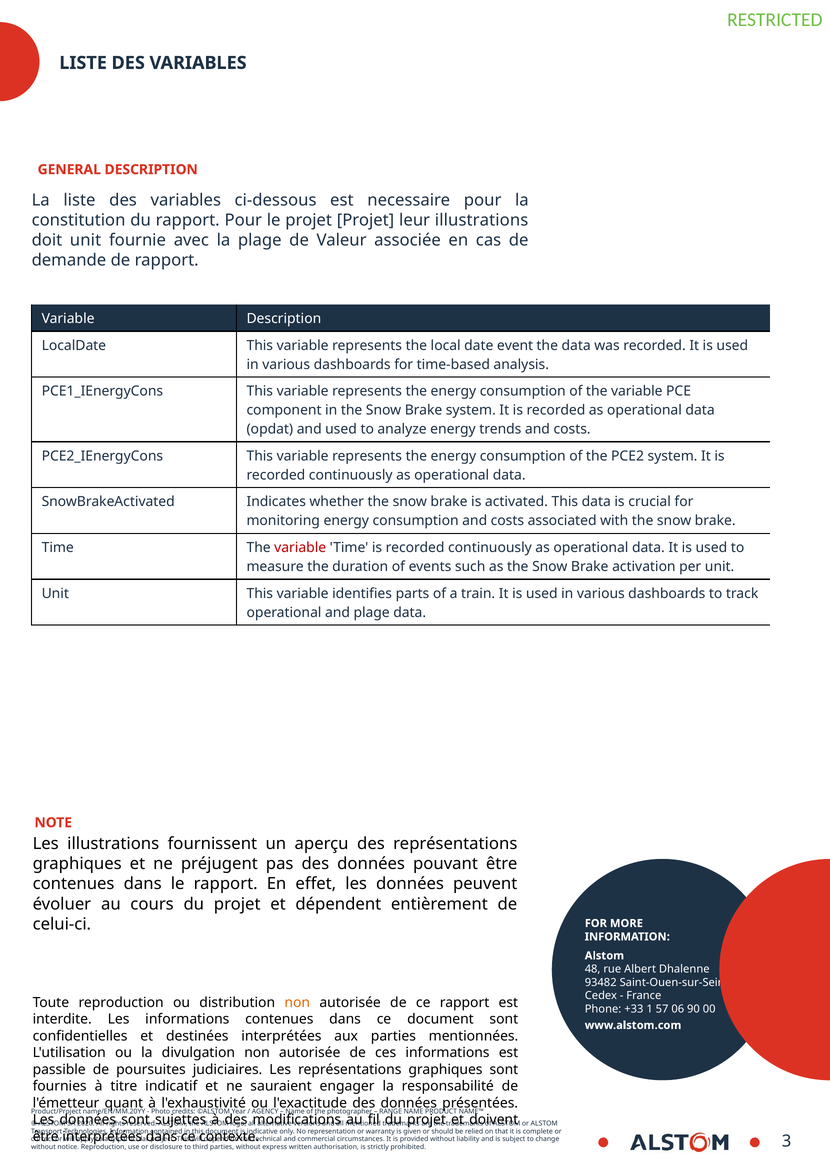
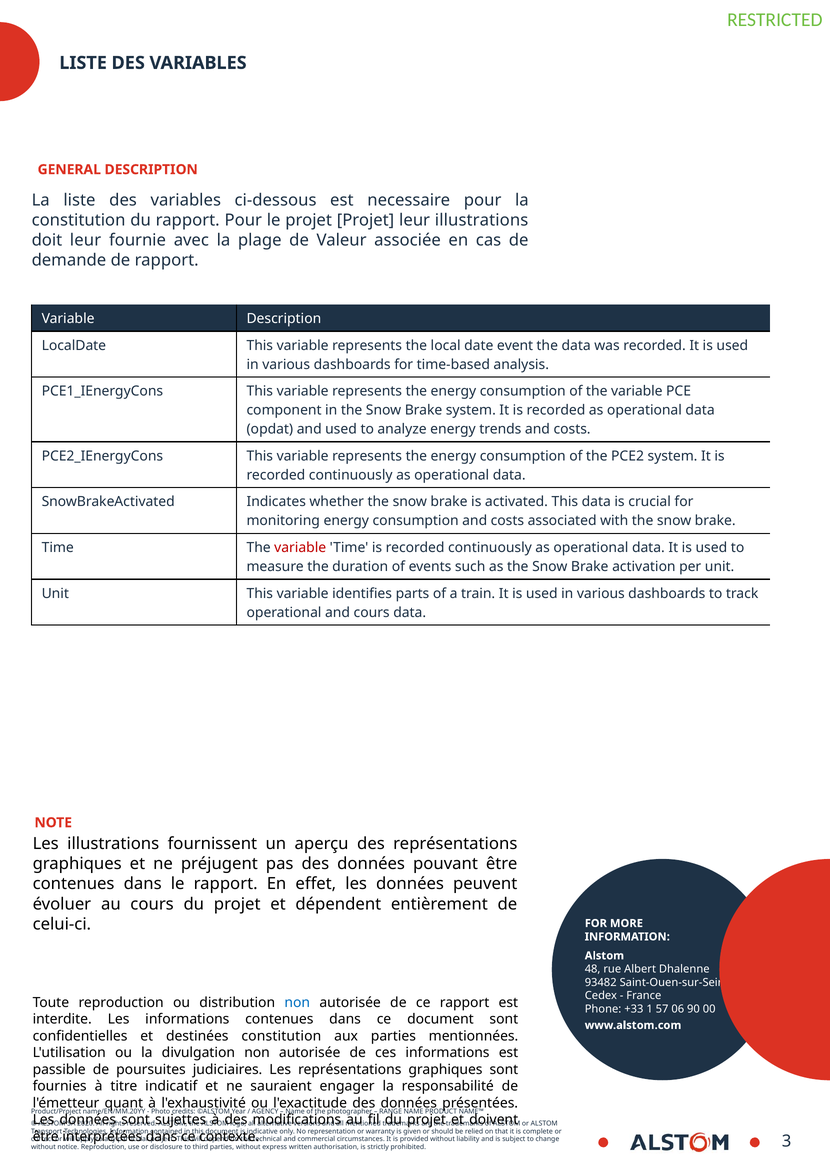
doit unit: unit -> leur (86, 240)
and plage: plage -> cours (372, 612)
non colour: orange -> blue (297, 1002)
destinées interprétées: interprétées -> constitution (281, 1036)
